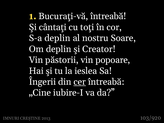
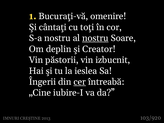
Bucuraţi-vă întreabă: întreabă -> omenire (108, 16)
S-a deplin: deplin -> nostru (57, 38)
nostru underline: none -> present (95, 38)
popoare: popoare -> izbucnit (113, 60)
